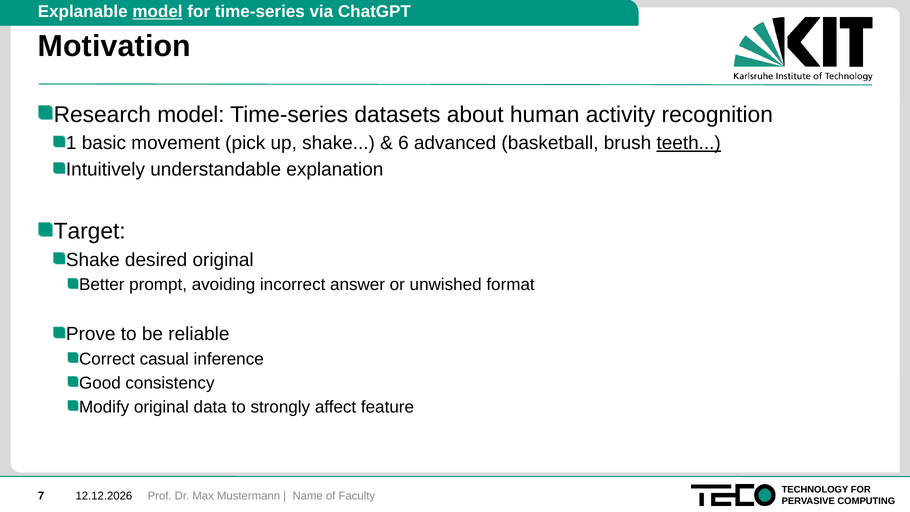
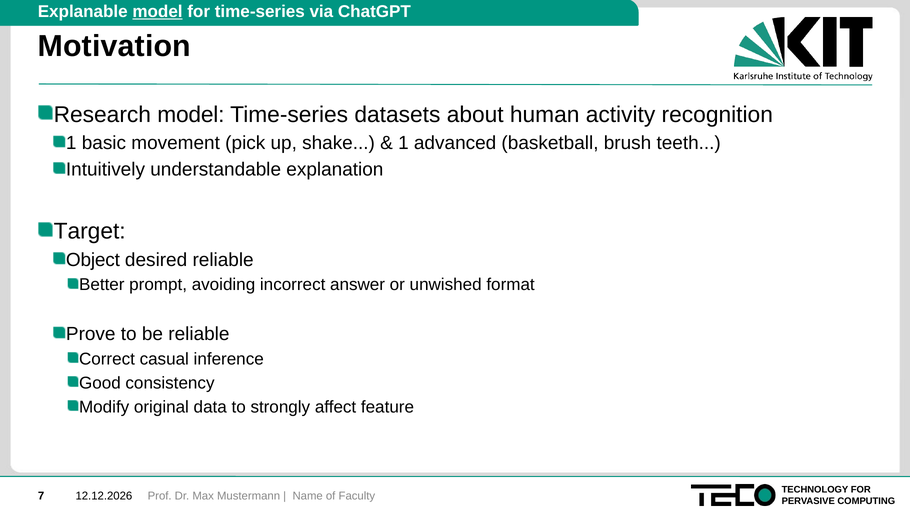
6: 6 -> 1 (403, 143)
teeth underline: present -> none (689, 143)
Shake: Shake -> Object (93, 260)
desired original: original -> reliable (223, 260)
